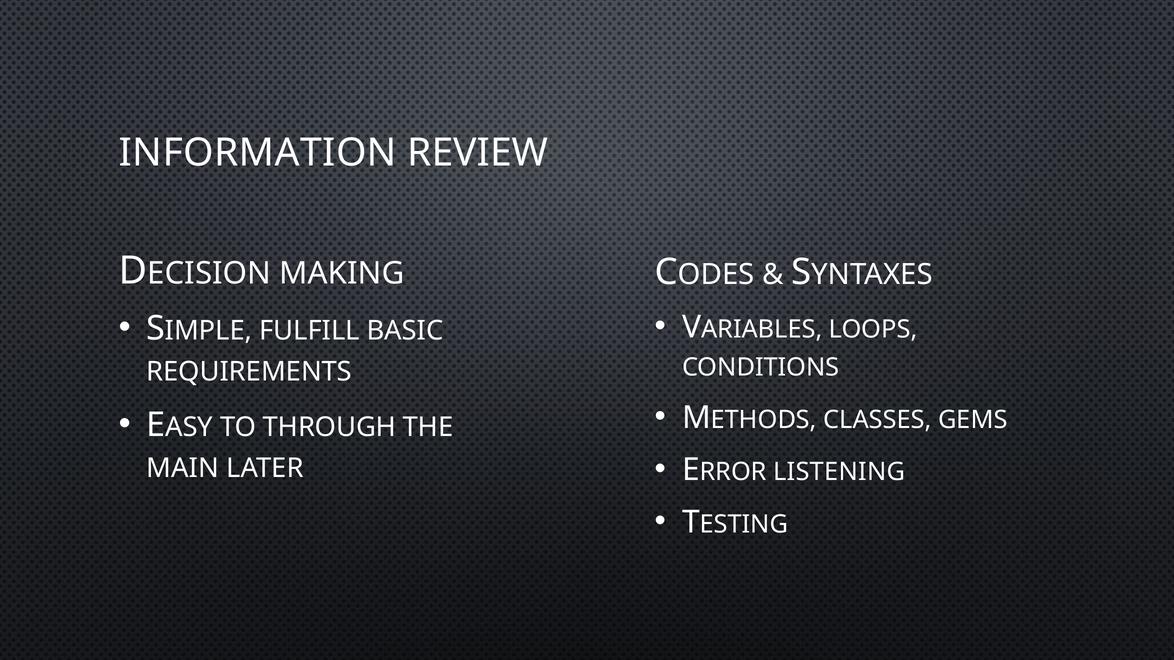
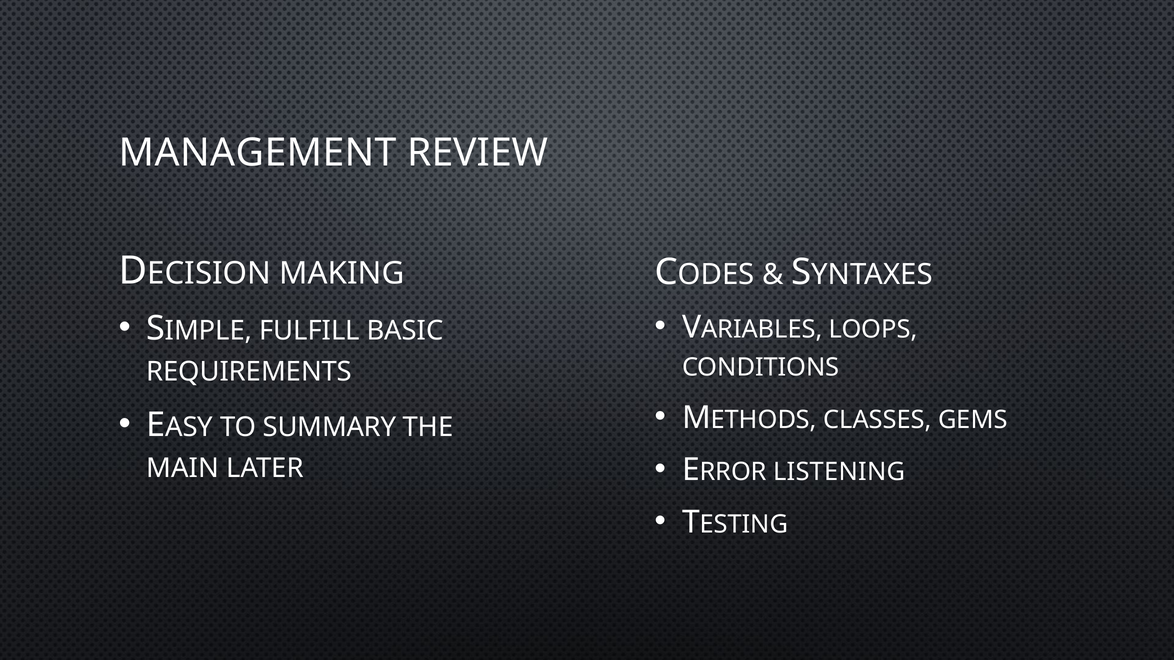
INFORMATION: INFORMATION -> MANAGEMENT (258, 153)
THROUGH: THROUGH -> SUMMARY (330, 427)
